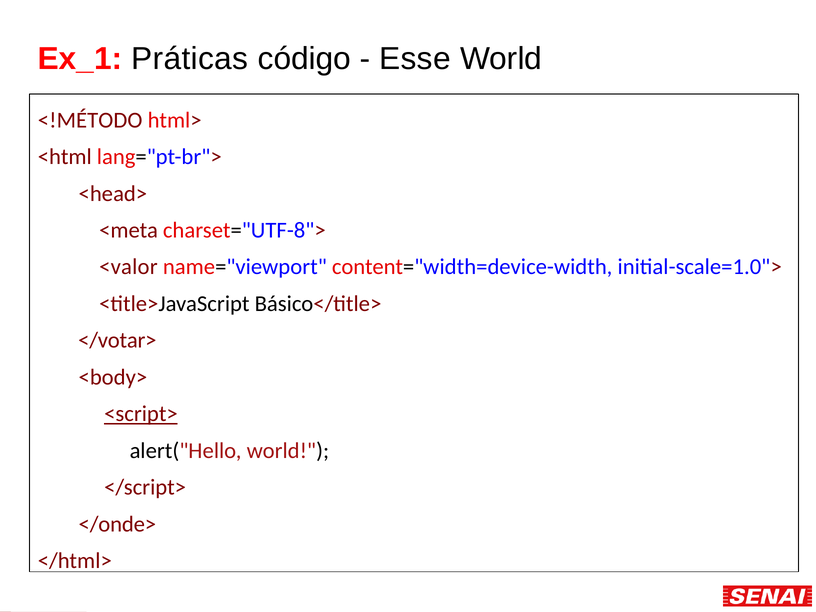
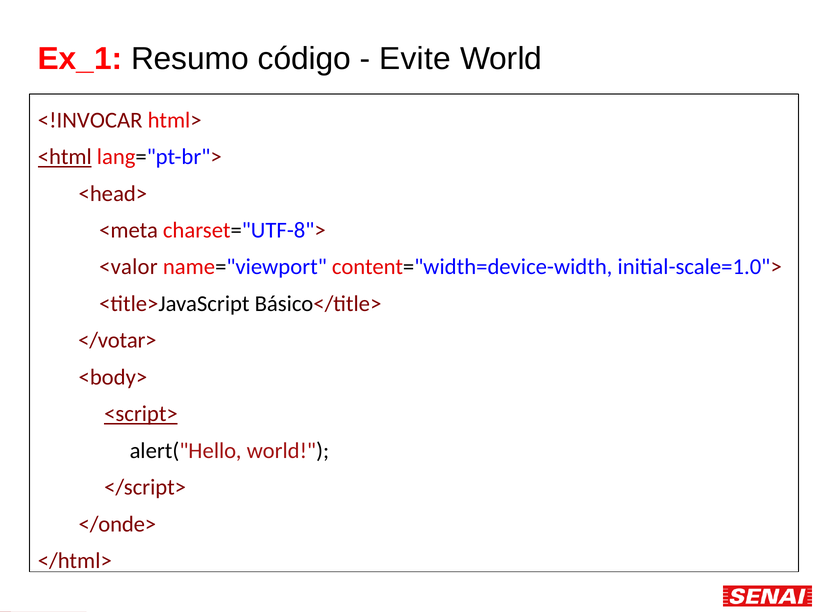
Práticas: Práticas -> Resumo (190, 59)
Esse: Esse -> Evite (415, 59)
<!MÉTODO: <!MÉTODO -> <!INVOCAR (90, 120)
<html underline: none -> present (65, 157)
